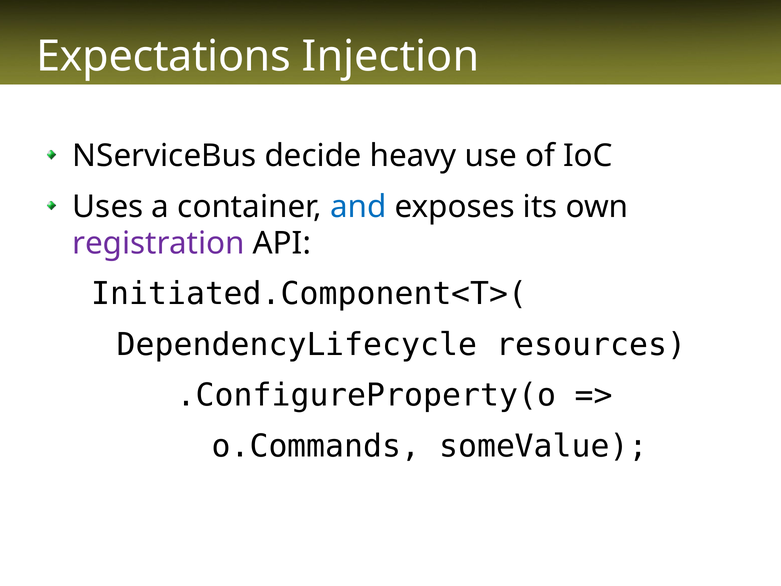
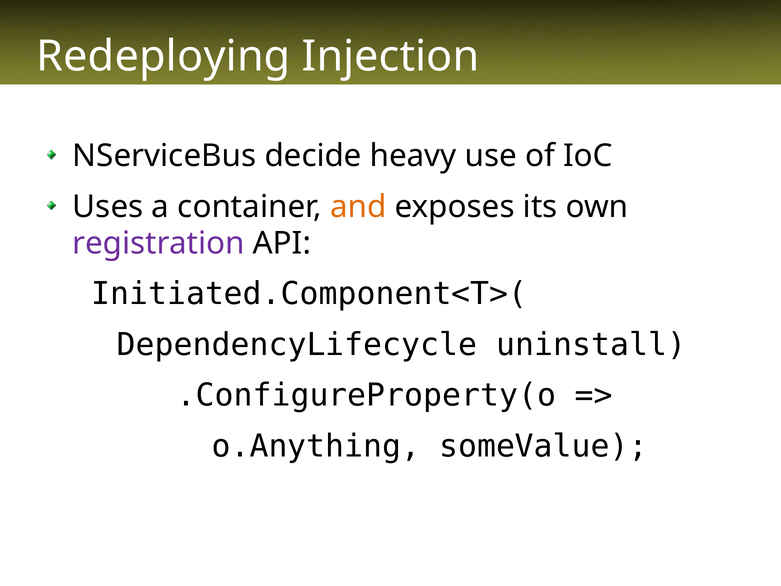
Expectations: Expectations -> Redeploying (163, 57)
and colour: blue -> orange (358, 207)
resources: resources -> uninstall (591, 345)
o.Commands: o.Commands -> o.Anything (316, 446)
